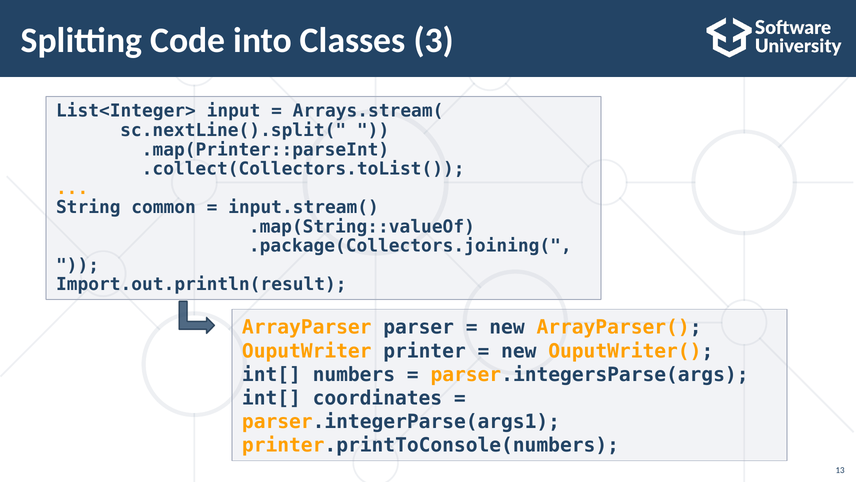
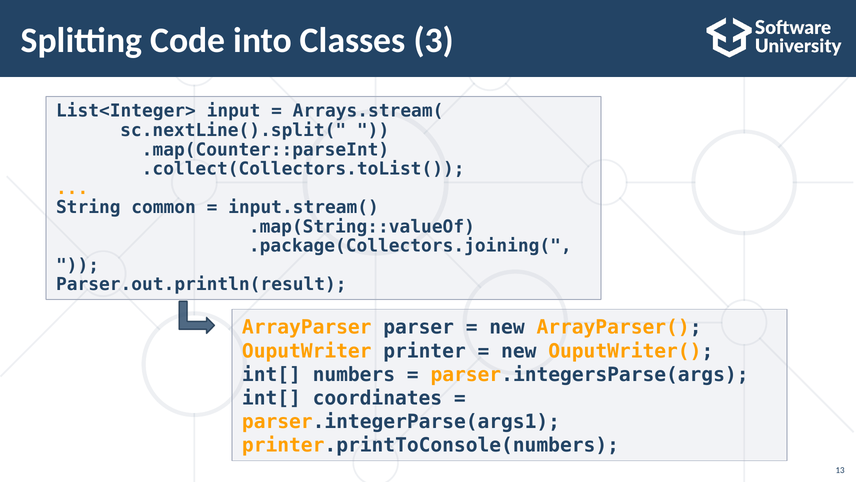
.map(Printer::parseInt: .map(Printer::parseInt -> .map(Counter::parseInt (265, 149)
Import.out.println(result: Import.out.println(result -> Parser.out.println(result (201, 284)
